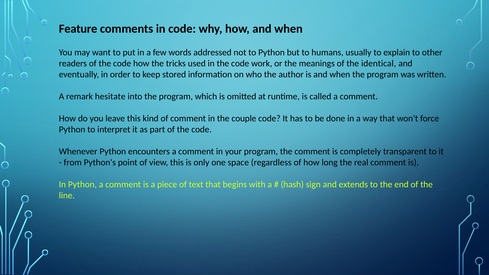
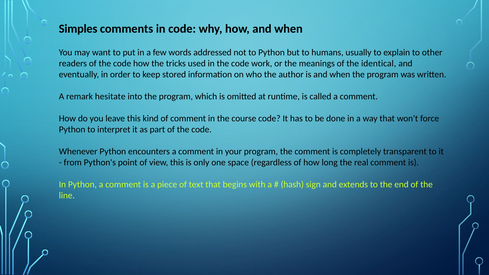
Feature: Feature -> Simples (78, 29)
couple: couple -> course (244, 118)
